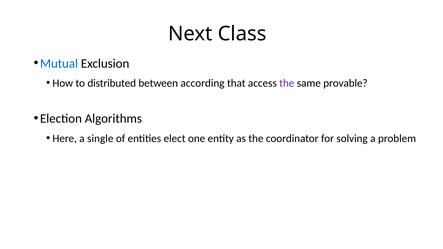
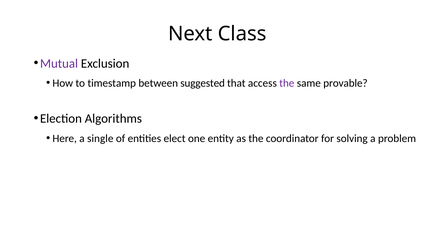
Mutual colour: blue -> purple (59, 63)
distributed: distributed -> timestamp (112, 83)
according: according -> suggested (203, 83)
